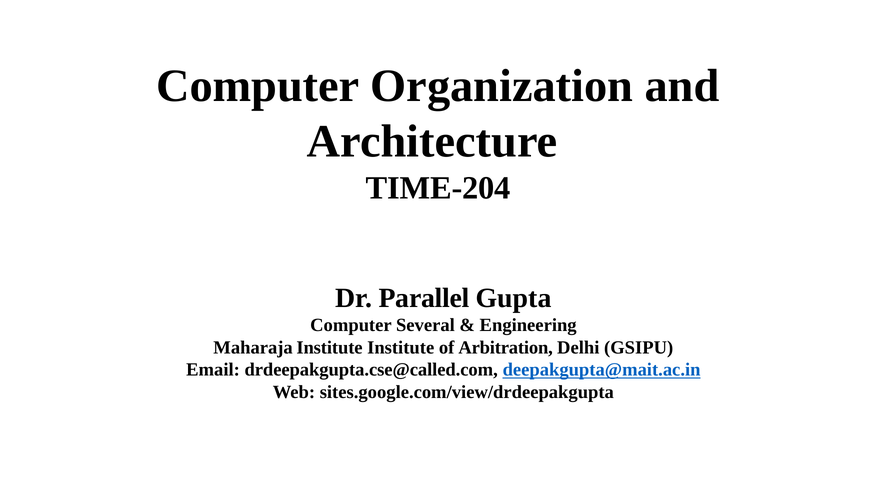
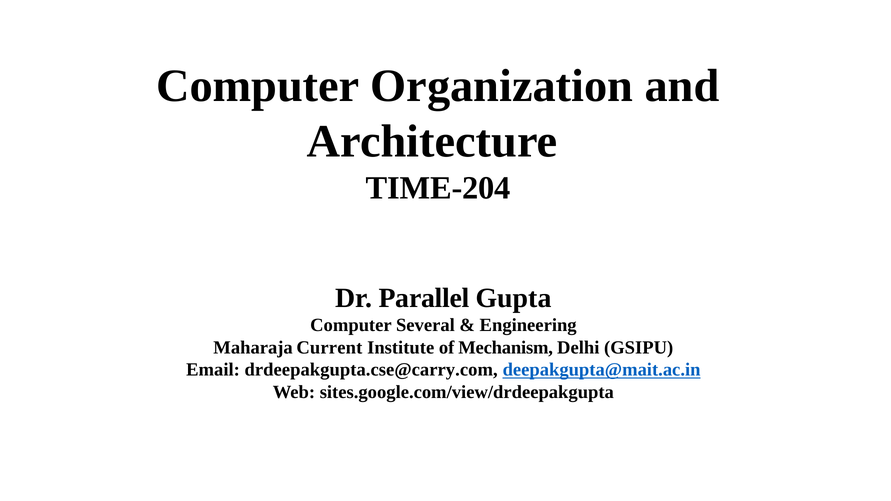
Maharaja Institute: Institute -> Current (329, 348)
Arbitration: Arbitration -> Mechanism (506, 348)
drdeepakgupta.cse@called.com: drdeepakgupta.cse@called.com -> drdeepakgupta.cse@carry.com (371, 370)
